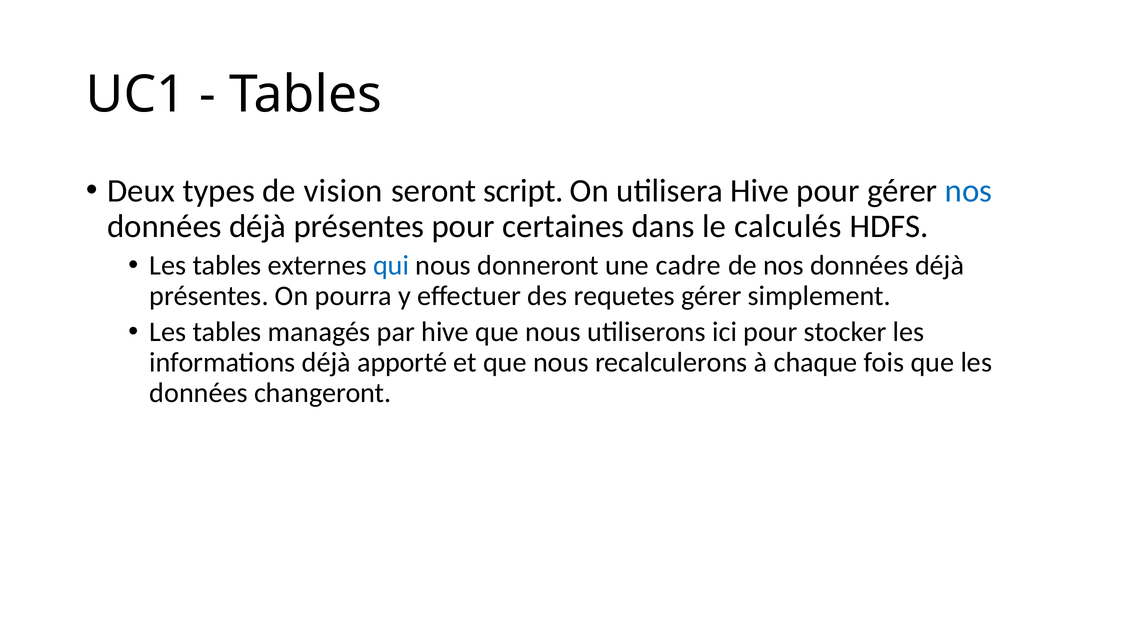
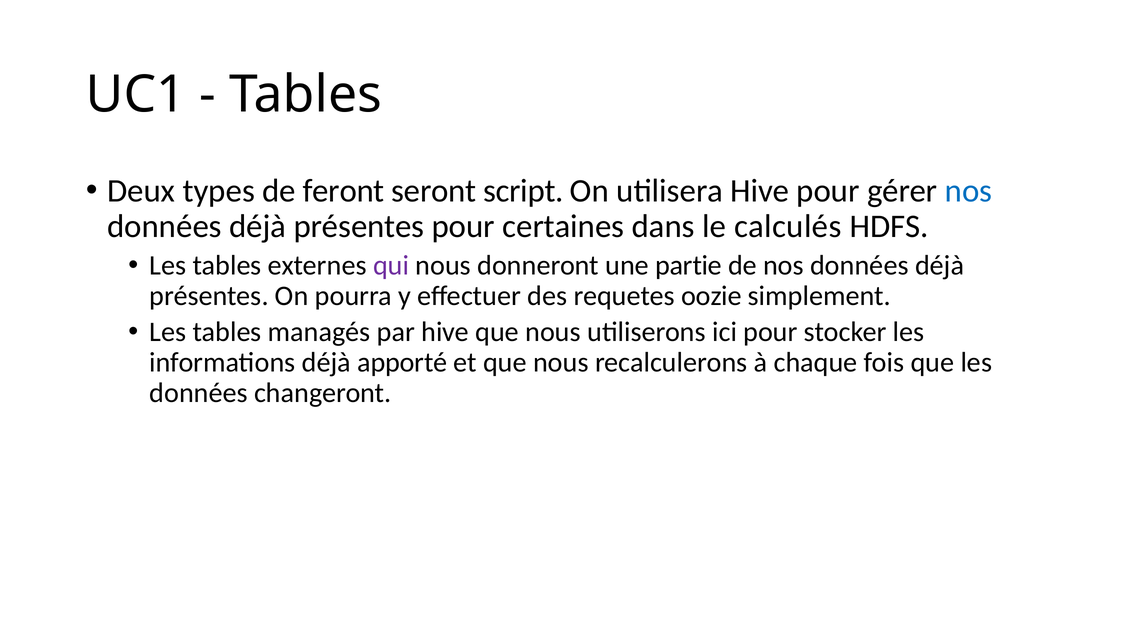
vision: vision -> feront (344, 191)
qui colour: blue -> purple (391, 265)
cadre: cadre -> partie (689, 265)
requetes gérer: gérer -> oozie (711, 296)
